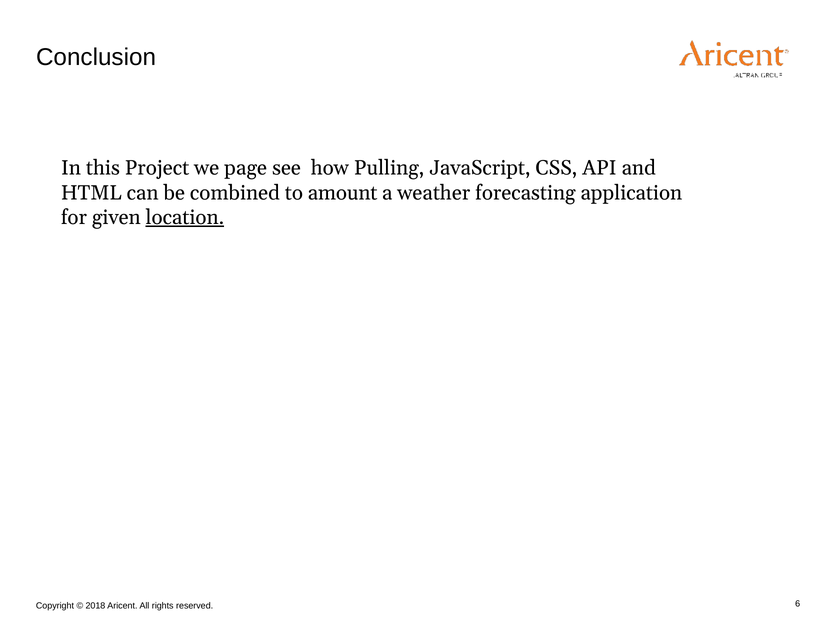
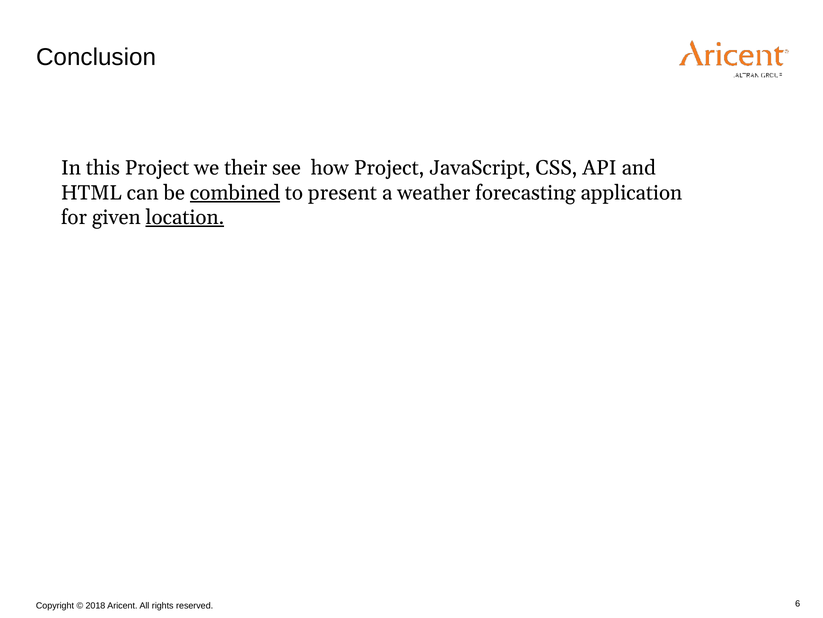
page: page -> their (246, 168)
how Pulling: Pulling -> Project (389, 168)
combined underline: none -> present (235, 193)
amount: amount -> present (342, 193)
